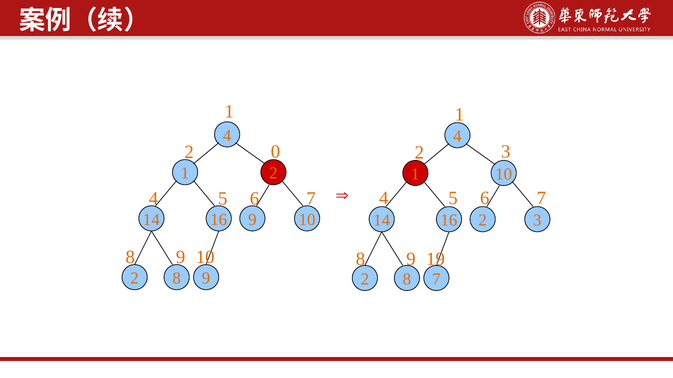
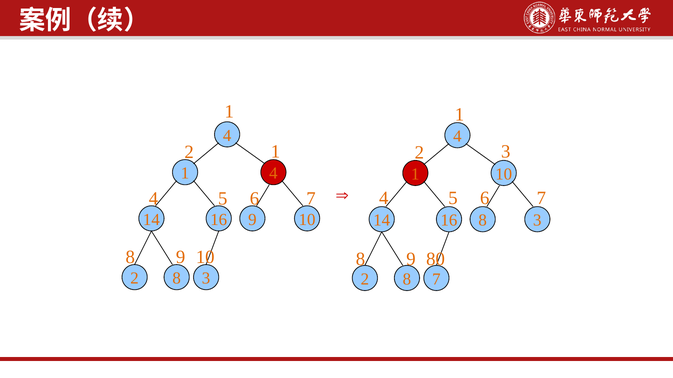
2 0: 0 -> 1 (275, 152)
2: 2 -> 4 (273, 174)
16 2: 2 -> 8 (483, 221)
19: 19 -> 80 (436, 259)
2 8 9: 9 -> 3 (206, 279)
